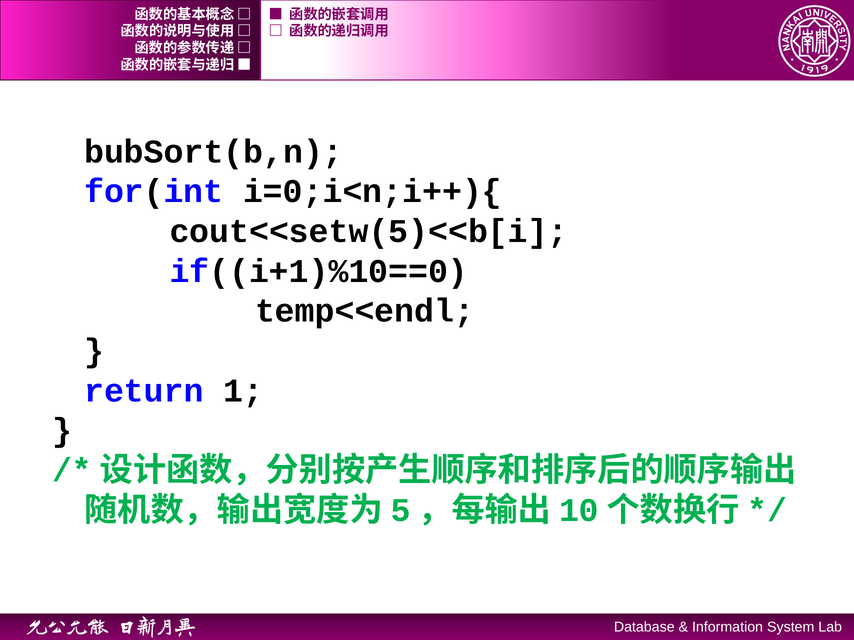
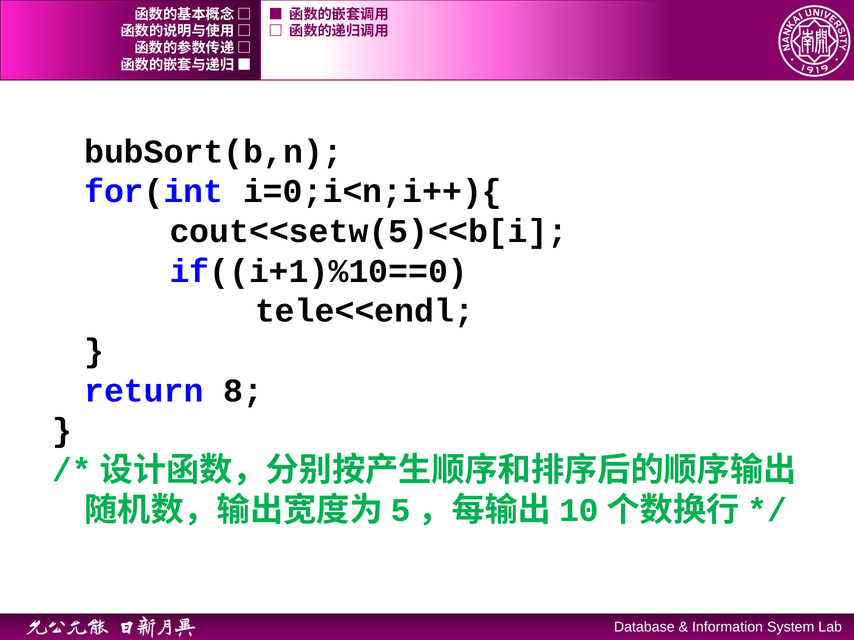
temp<<endl: temp<<endl -> tele<<endl (364, 311)
1: 1 -> 8 (243, 391)
